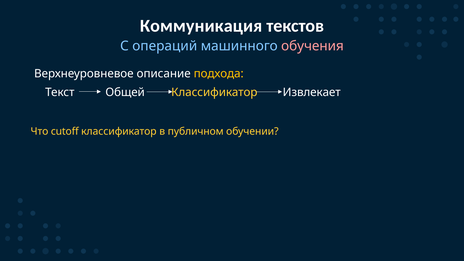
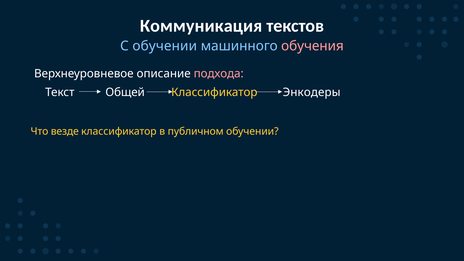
С операций: операций -> обучении (165, 46)
подхода colour: yellow -> pink (219, 74)
Извлекает: Извлекает -> Энкодеры (312, 92)
cutoff: cutoff -> везде (65, 132)
